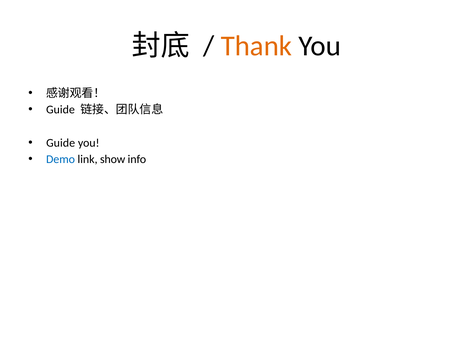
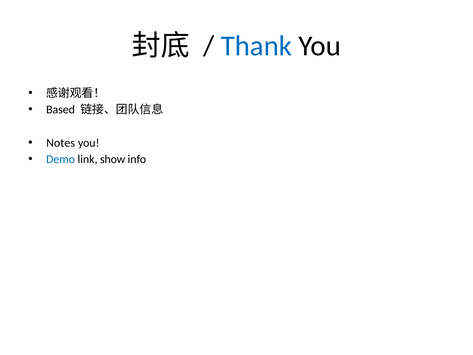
Thank colour: orange -> blue (256, 46)
Guide: Guide -> Based (61, 110)
Guide: Guide -> Notes (61, 143)
